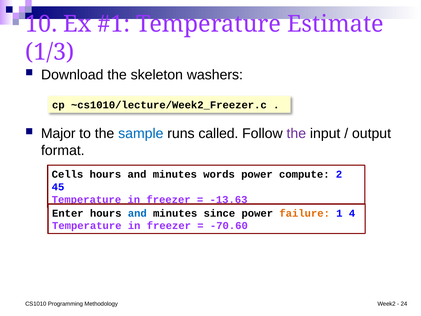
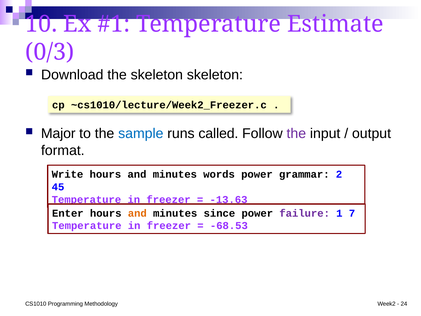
1/3: 1/3 -> 0/3 (50, 52)
skeleton washers: washers -> skeleton (215, 75)
Cells: Cells -> Write (68, 174)
compute: compute -> grammar (304, 174)
and colour: blue -> orange (137, 213)
failure colour: orange -> purple (305, 213)
4: 4 -> 7 (352, 213)
-70.60: -70.60 -> -68.53 (229, 226)
